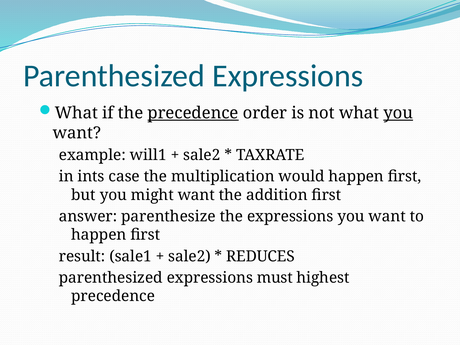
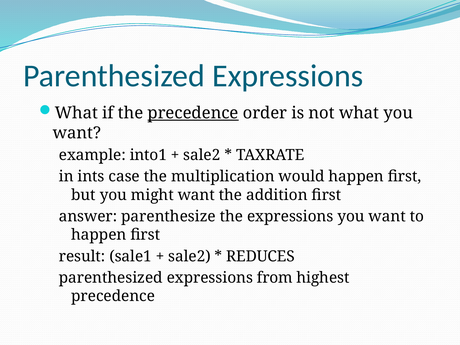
you underline: present -> none (398, 113)
will1: will1 -> into1 (148, 155)
must: must -> from (275, 278)
